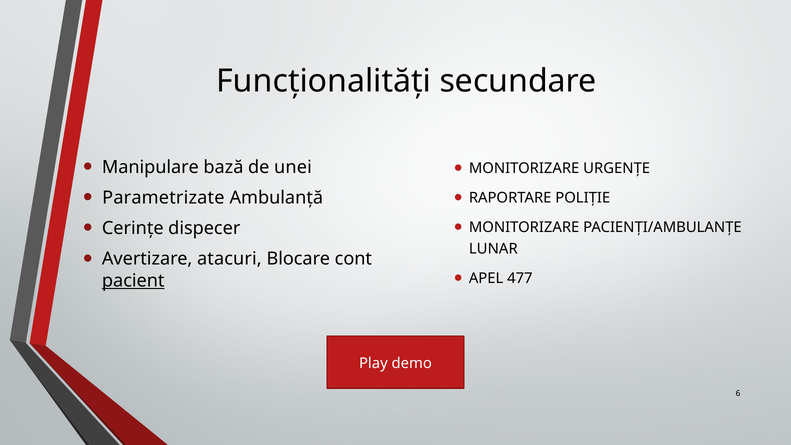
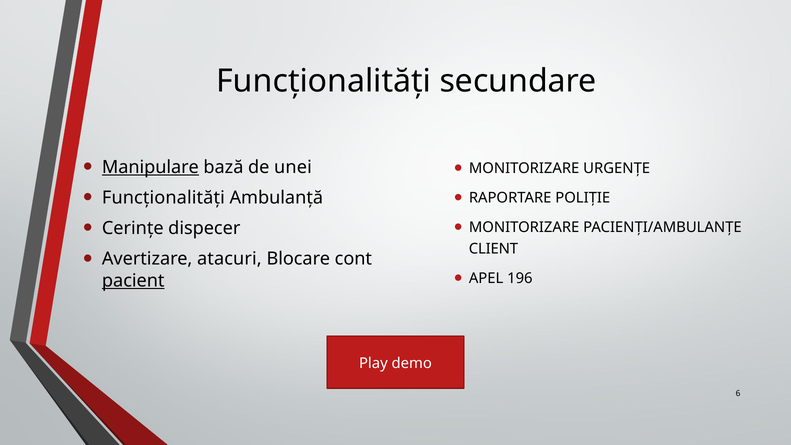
Manipulare underline: none -> present (150, 167)
Parametrizate: Parametrizate -> Funcționalități (163, 198)
LUNAR: LUNAR -> CLIENT (493, 249)
477: 477 -> 196 (520, 278)
